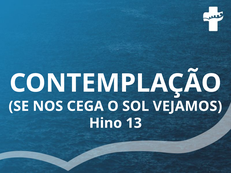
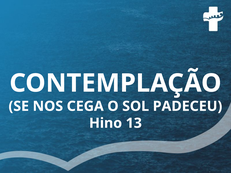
VEJAMOS: VEJAMOS -> PADECEU (188, 106)
